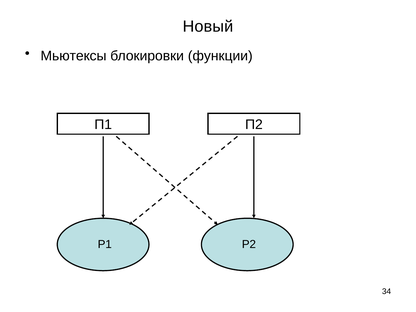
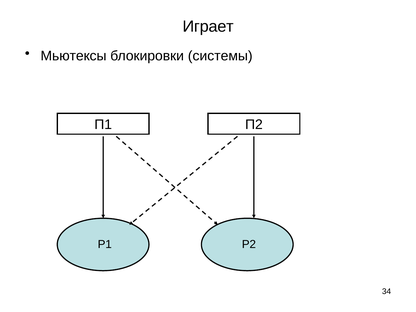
Новый: Новый -> Играет (208, 26)
функции: функции -> системы (220, 56)
